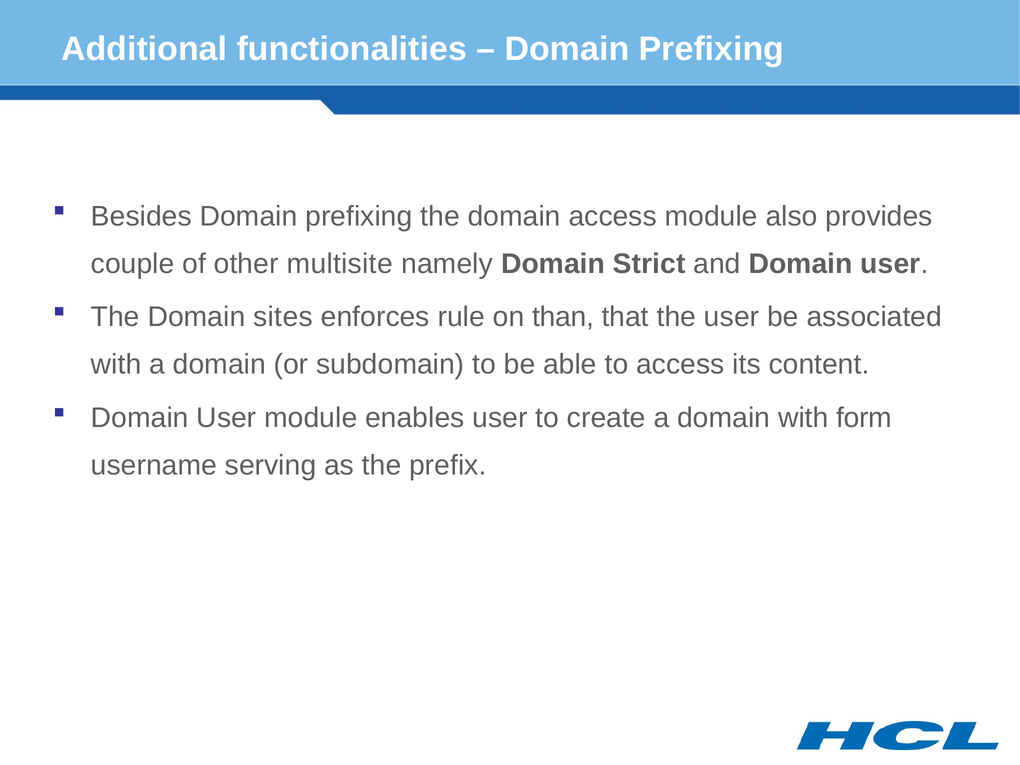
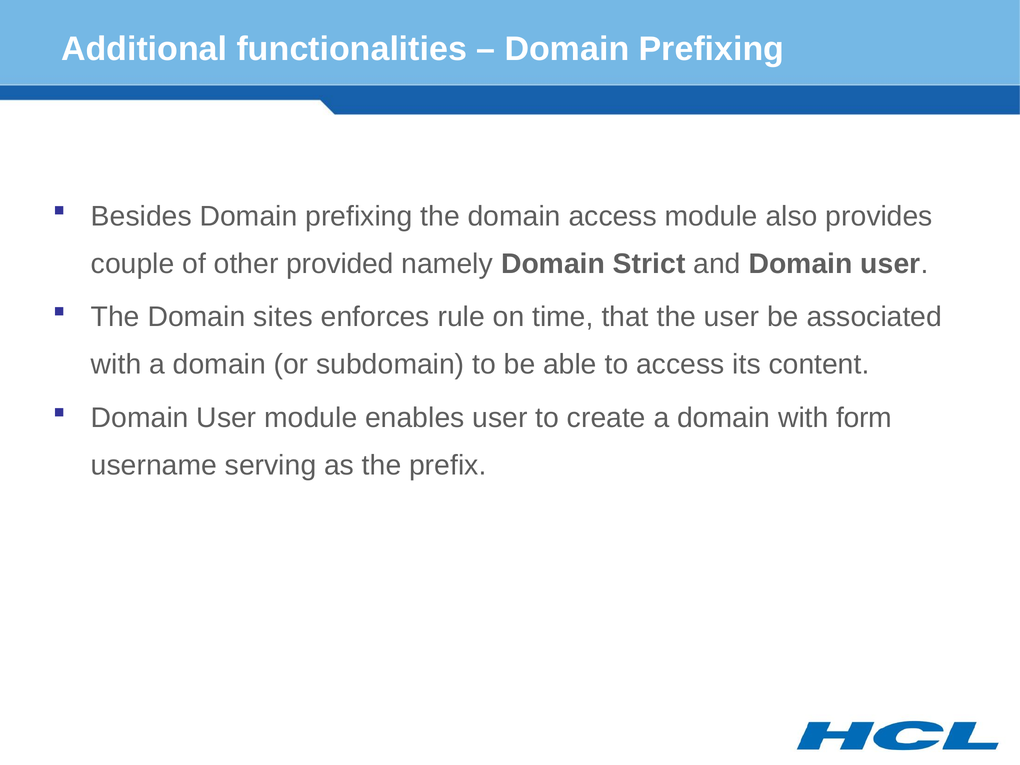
multisite: multisite -> provided (340, 264)
than: than -> time (563, 317)
